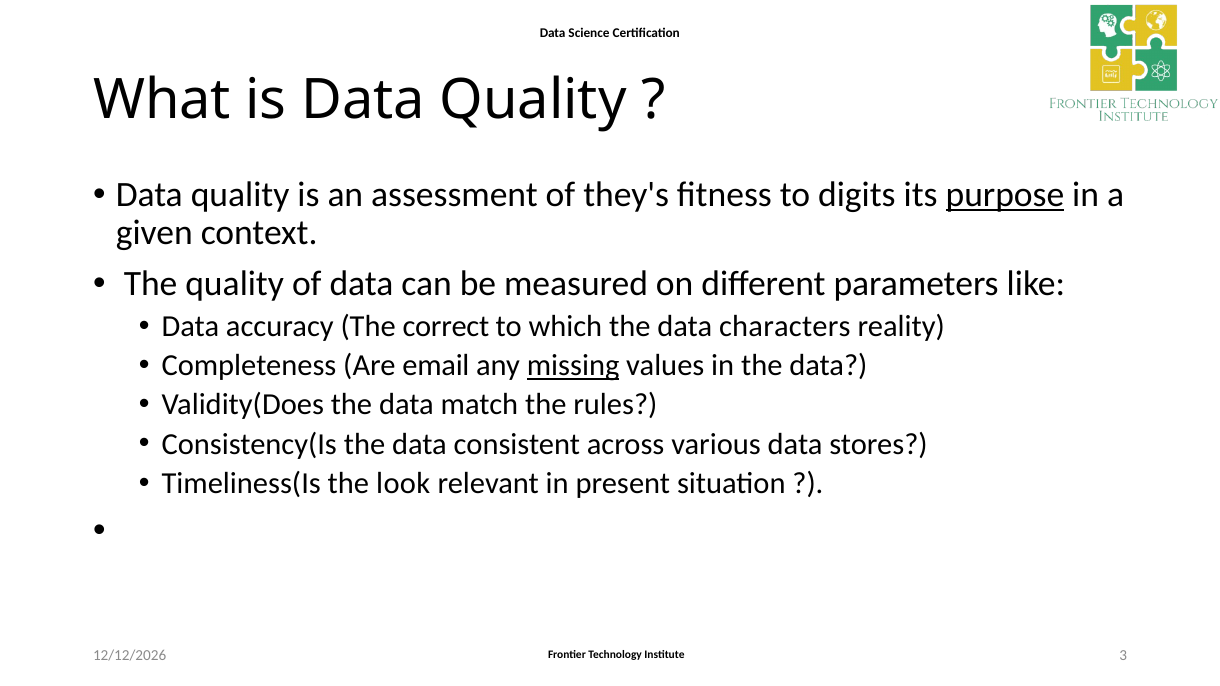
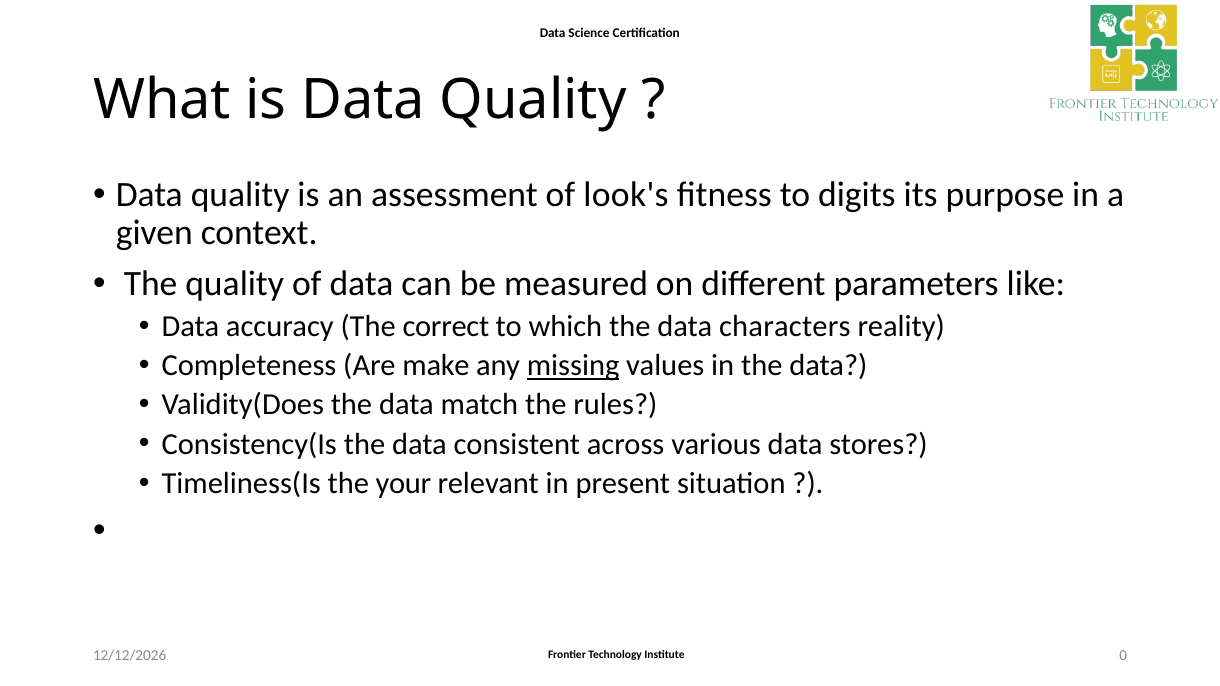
they's: they's -> look's (626, 195)
purpose underline: present -> none (1005, 195)
email: email -> make (436, 366)
look: look -> your (403, 483)
3: 3 -> 0 (1123, 655)
